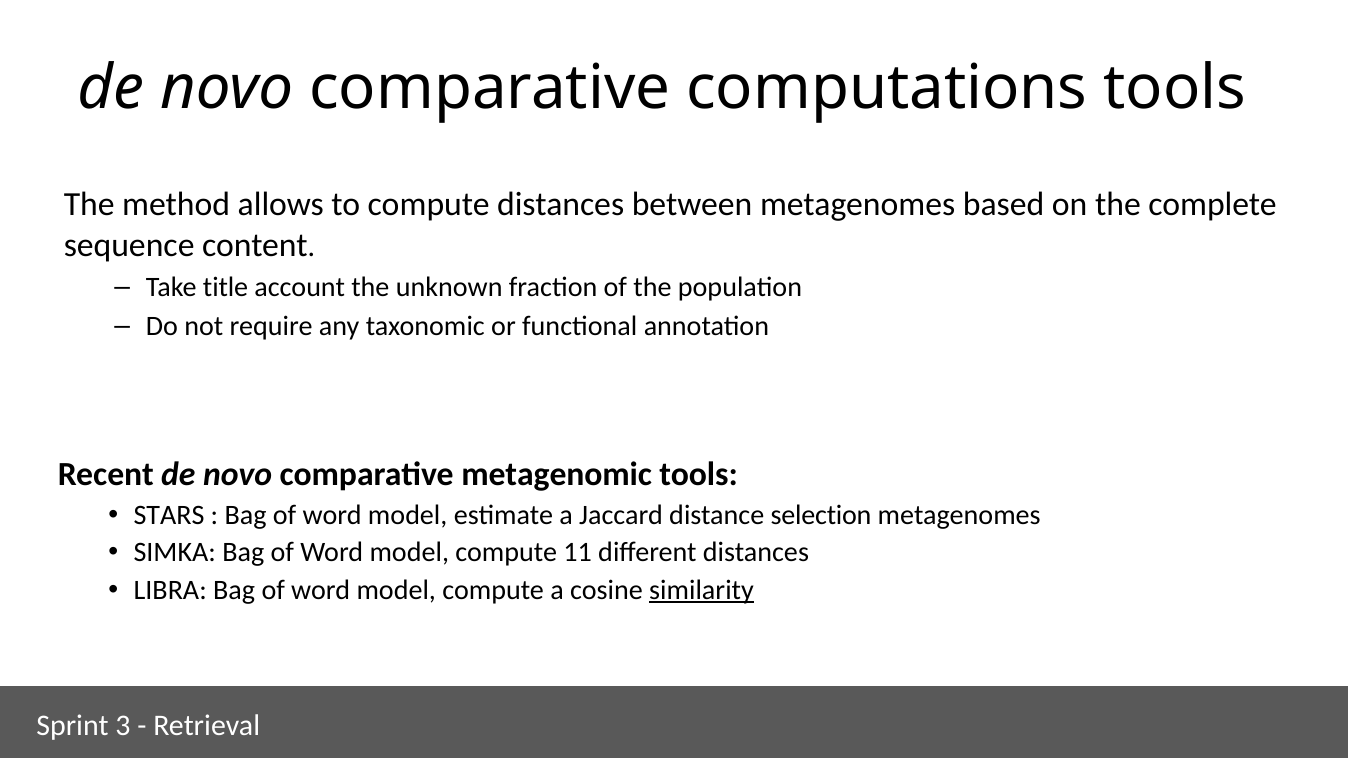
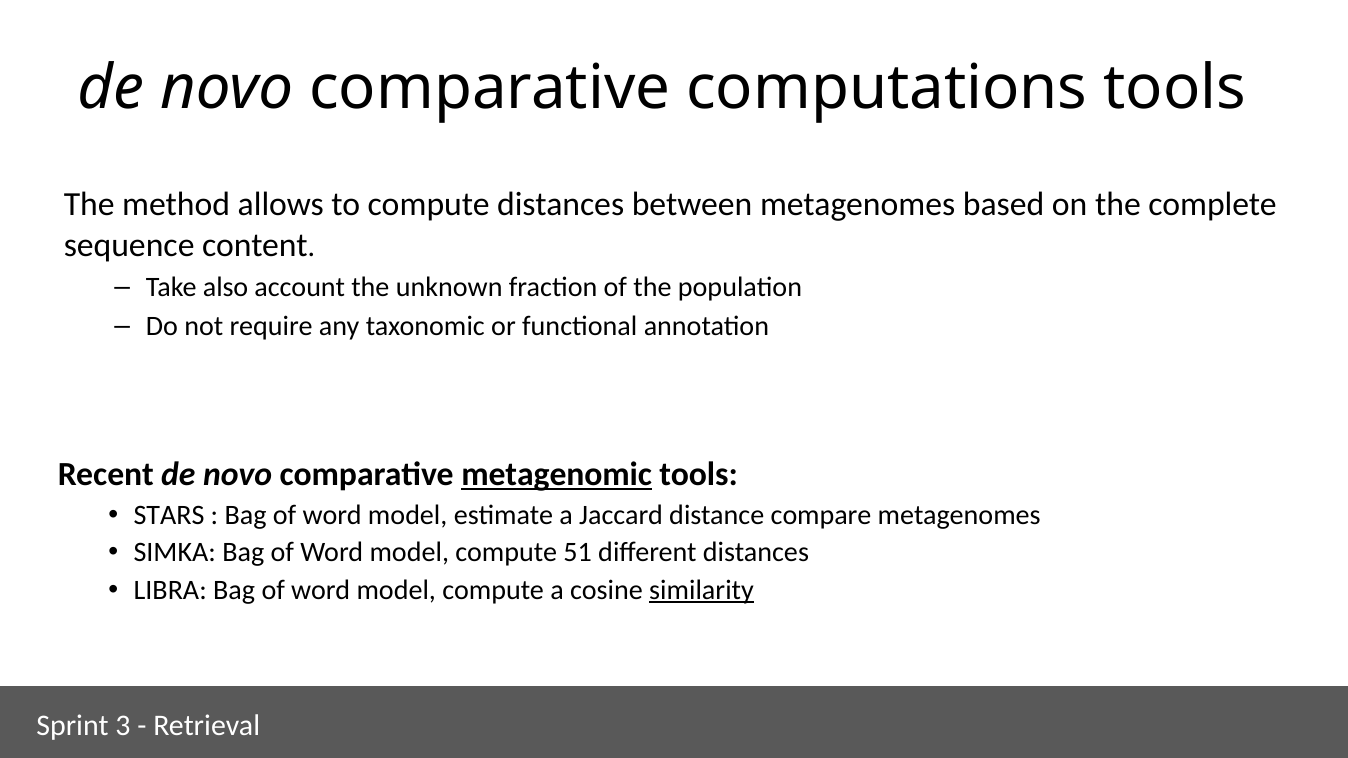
title: title -> also (226, 287)
metagenomic underline: none -> present (557, 475)
selection: selection -> compare (821, 515)
11: 11 -> 51 (578, 553)
